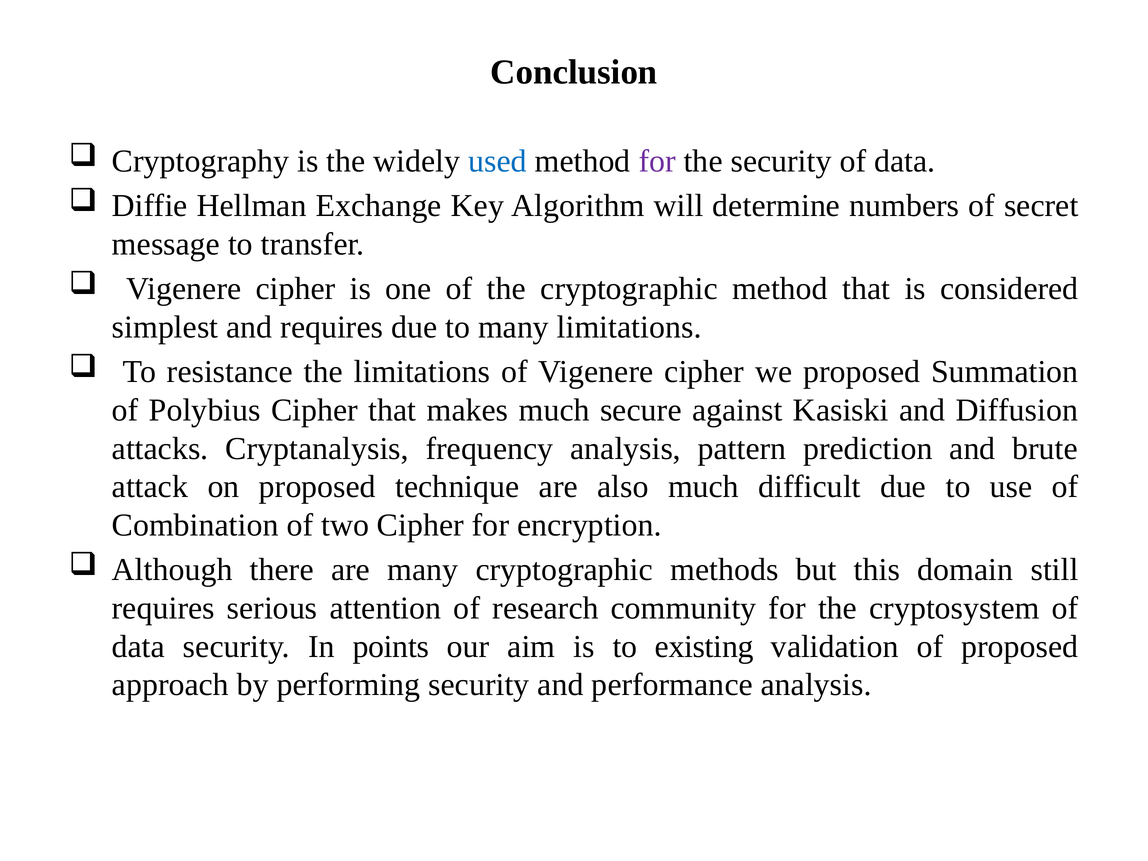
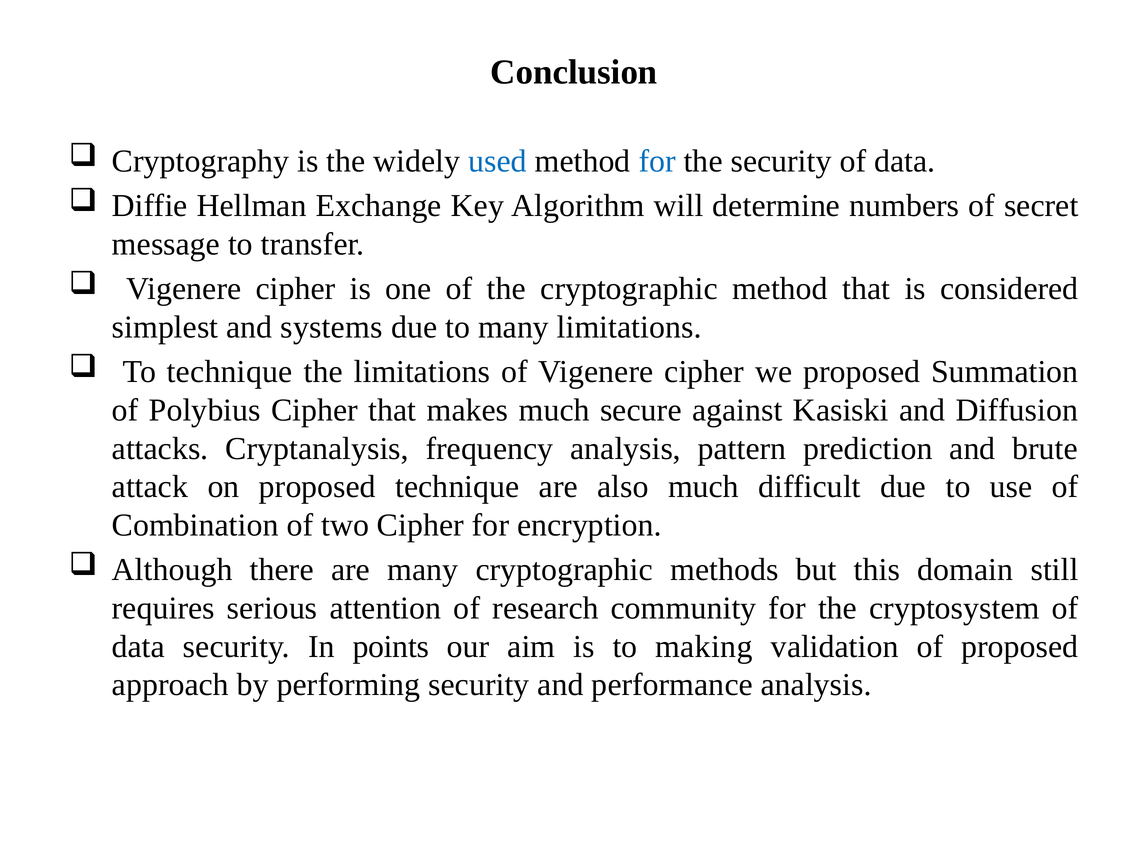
for colour: purple -> blue (657, 161)
and requires: requires -> systems (332, 327)
To resistance: resistance -> technique (230, 372)
existing: existing -> making (704, 646)
